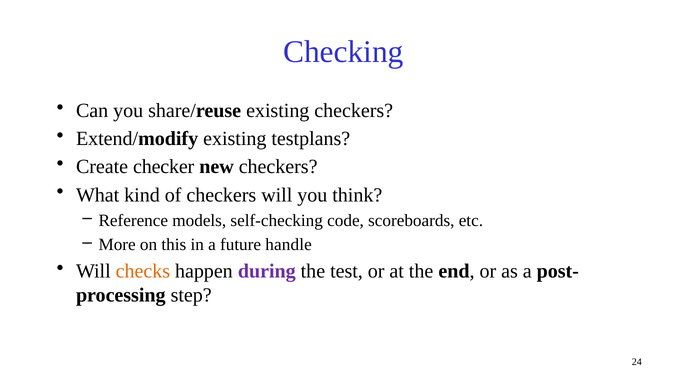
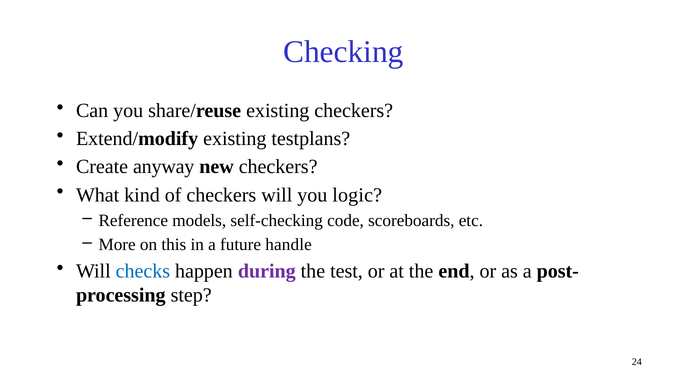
checker: checker -> anyway (164, 167)
think: think -> logic (357, 195)
checks colour: orange -> blue (143, 271)
